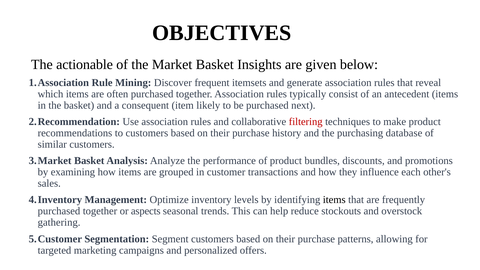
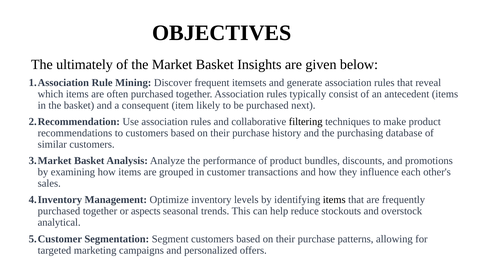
actionable: actionable -> ultimately (85, 65)
filtering colour: red -> black (306, 122)
gathering: gathering -> analytical (59, 223)
